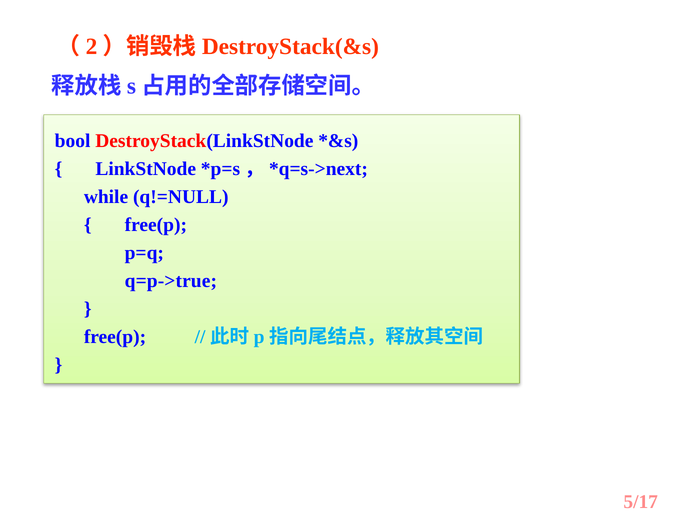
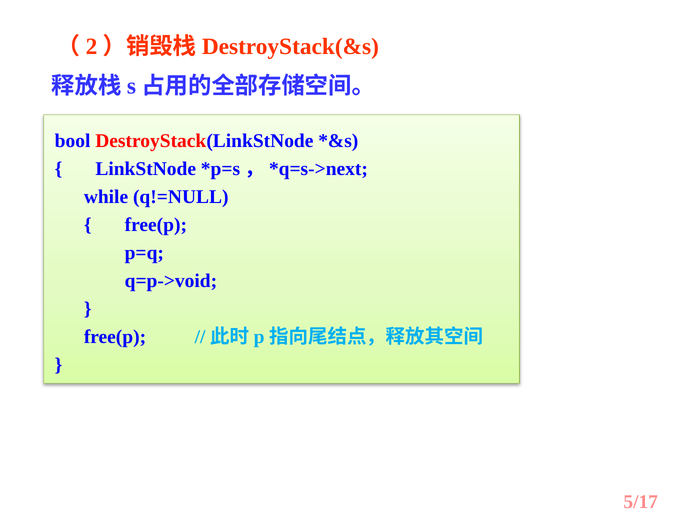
q=p->true: q=p->true -> q=p->void (171, 281)
